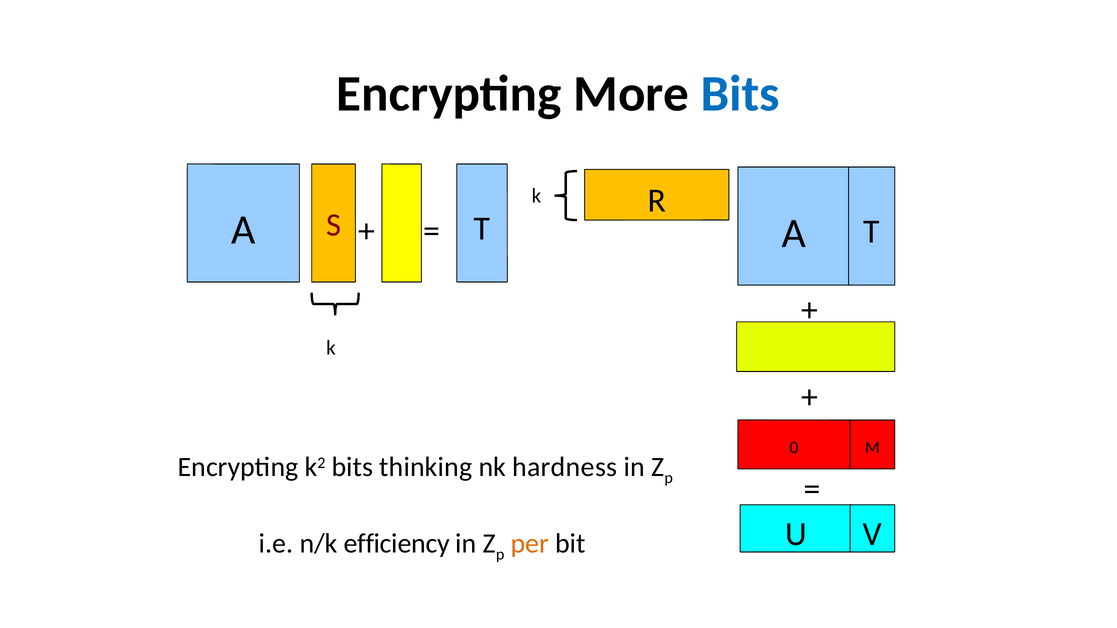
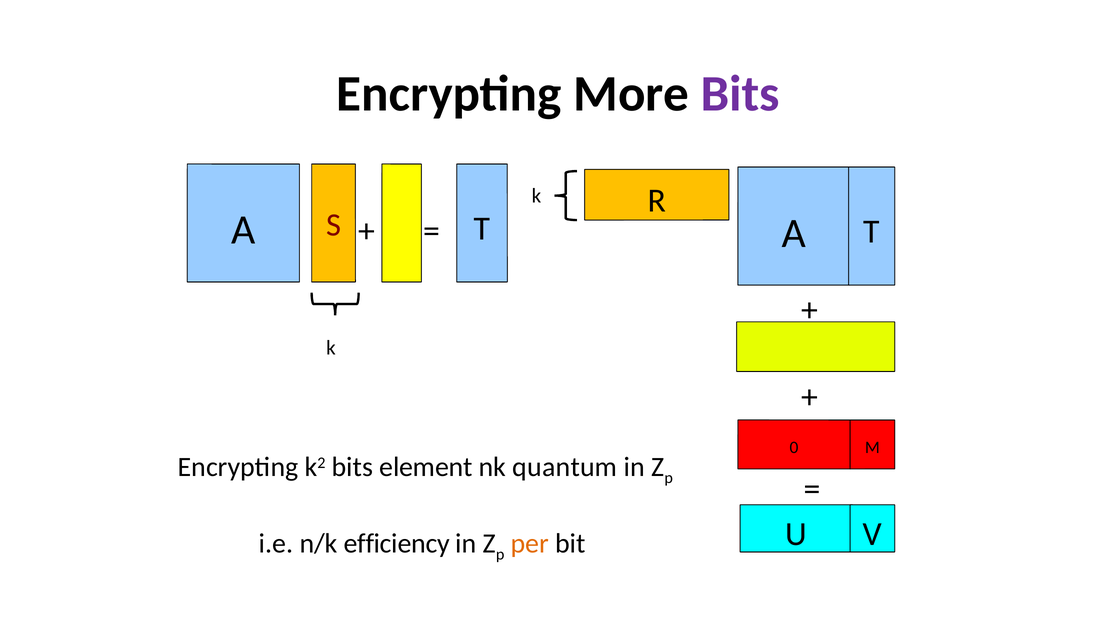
Bits colour: blue -> purple (740, 94)
thinking: thinking -> element (426, 467)
hardness: hardness -> quantum (565, 467)
